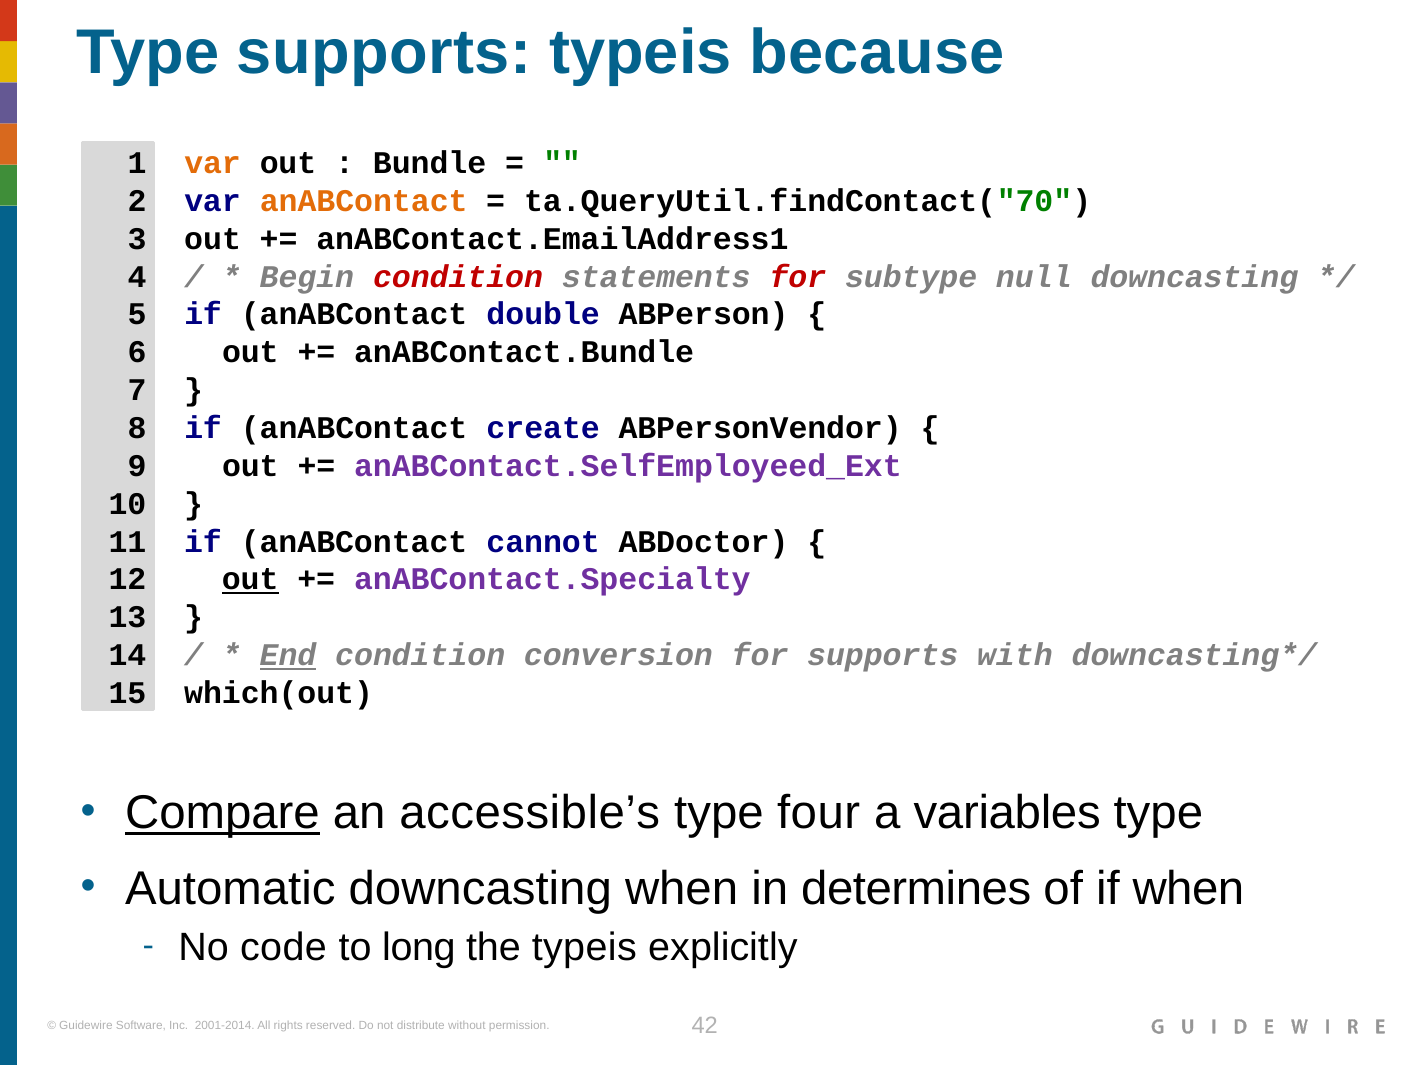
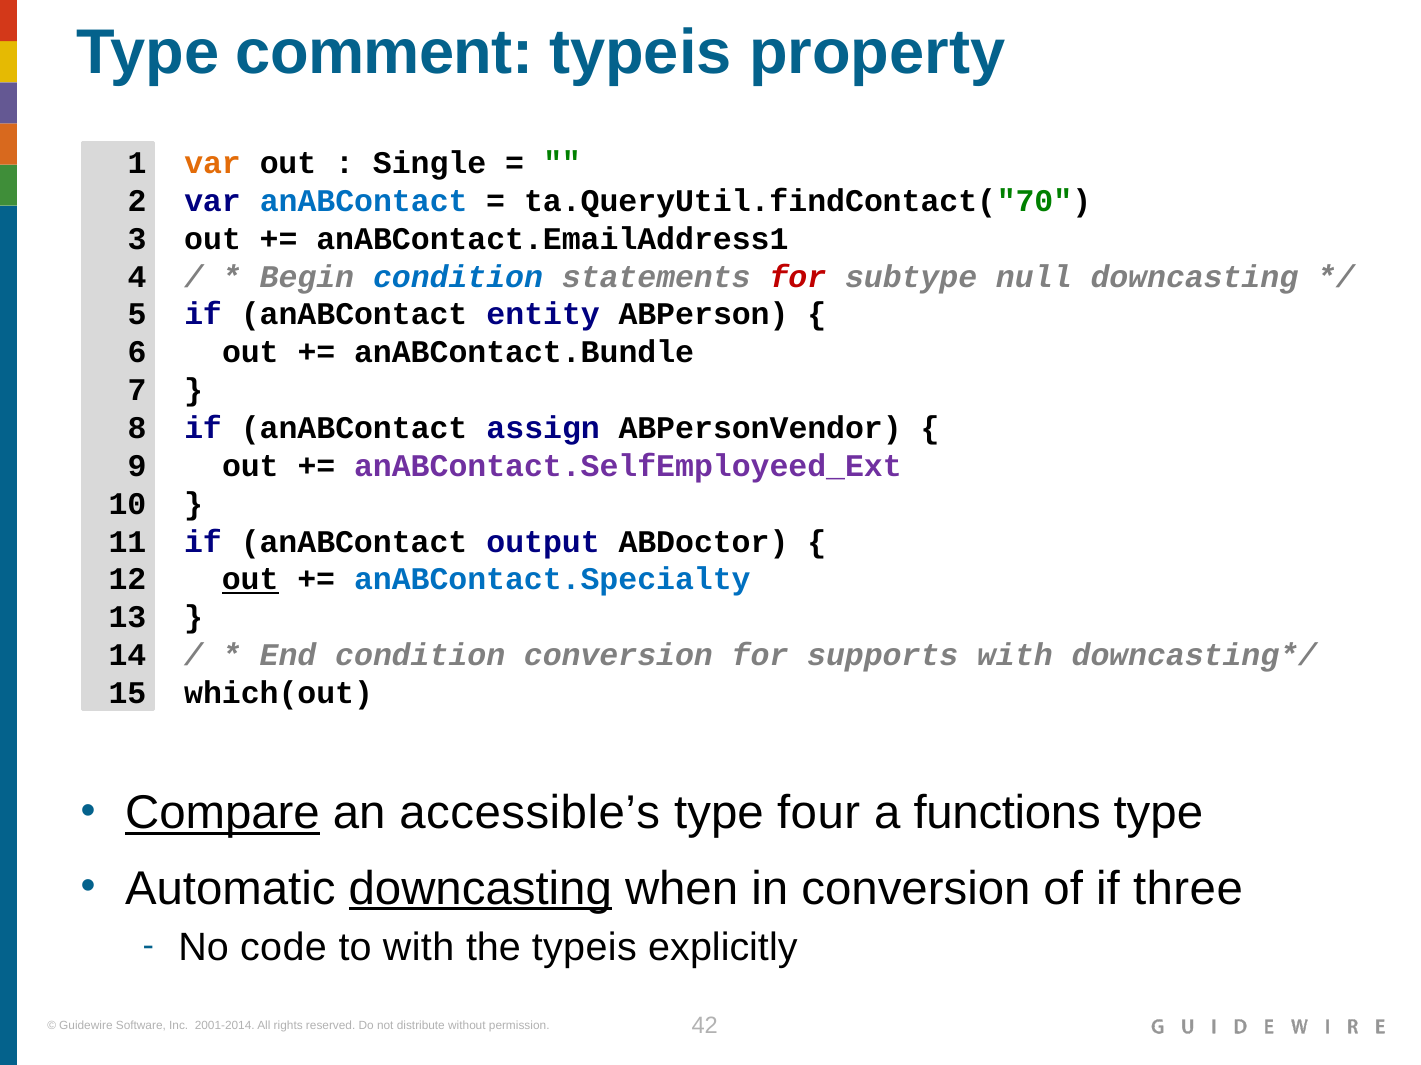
Type supports: supports -> comment (385, 52)
because: because -> property (877, 52)
Bundle: Bundle -> Single (430, 163)
anABContact colour: orange -> blue (364, 201)
condition colour: red -> blue (458, 277)
double: double -> entity (543, 315)
create: create -> assign (543, 428)
cannot: cannot -> output (543, 542)
anABContact.Specialty colour: purple -> blue (552, 580)
End underline: present -> none (288, 656)
variables: variables -> functions (1007, 813)
downcasting underline: none -> present (480, 889)
in determines: determines -> conversion (916, 889)
if when: when -> three (1188, 889)
to long: long -> with (419, 949)
